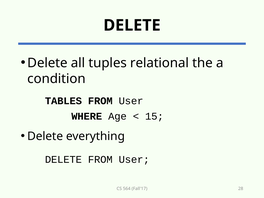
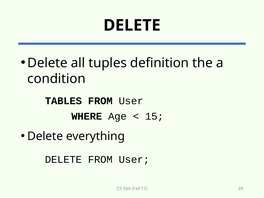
relational: relational -> definition (160, 63)
